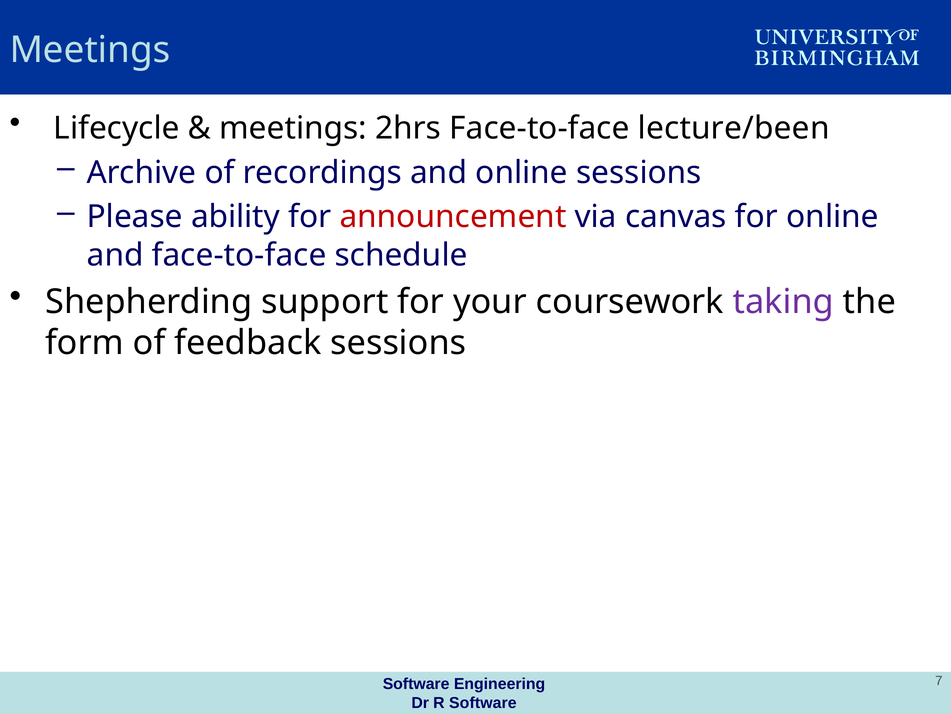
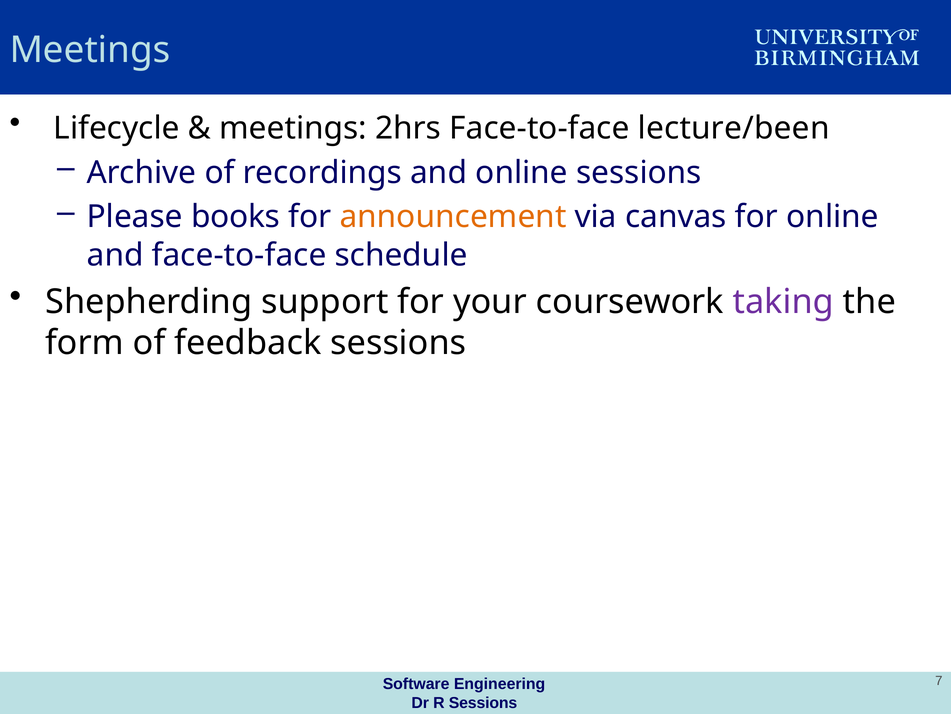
ability: ability -> books (236, 217)
announcement colour: red -> orange (453, 217)
R Software: Software -> Sessions (483, 702)
